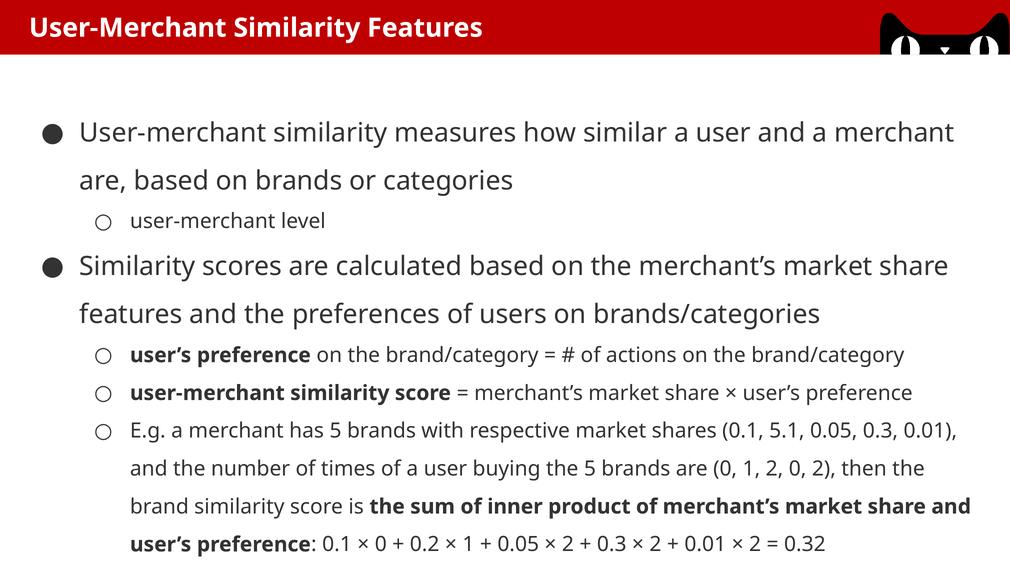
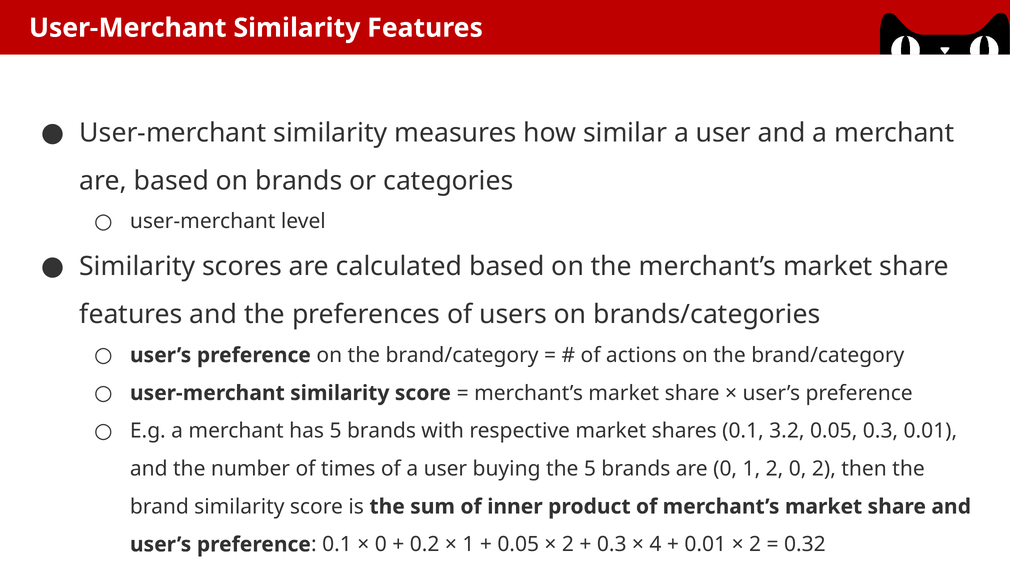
5.1: 5.1 -> 3.2 (787, 431)
2: 2 -> 4 (655, 545)
